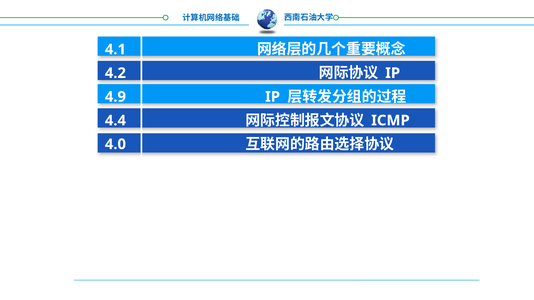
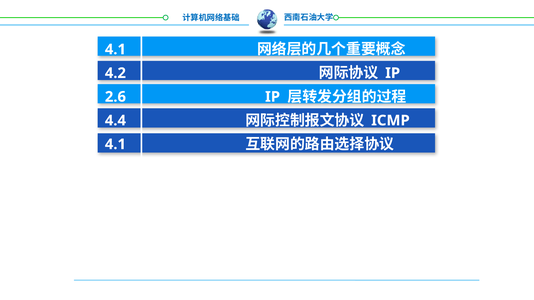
4.9: 4.9 -> 2.6 (115, 97)
4.0: 4.0 -> 4.1 (115, 144)
